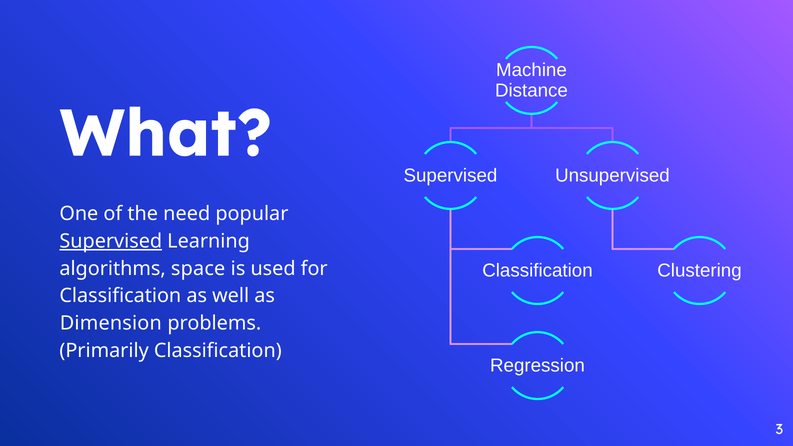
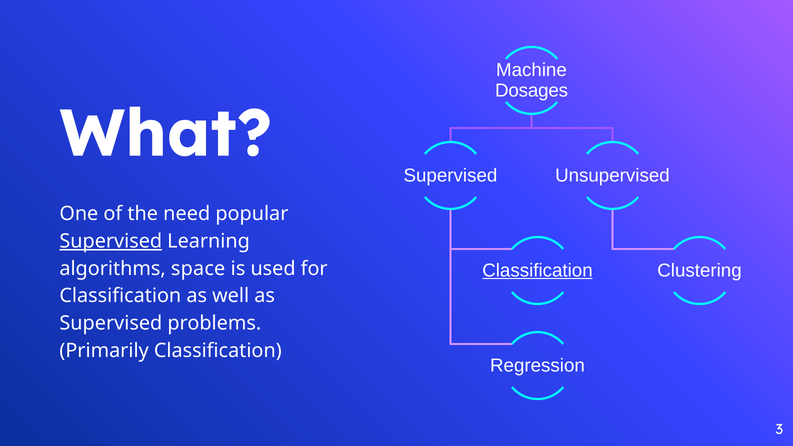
Distance: Distance -> Dosages (532, 90)
Classification underline: none -> present (537, 270)
Dimension: Dimension -> Supervised (111, 323)
